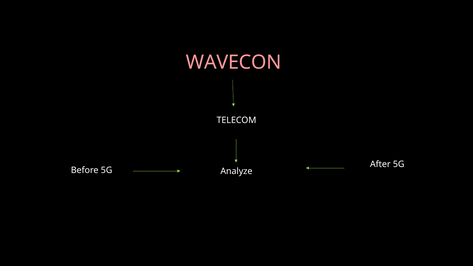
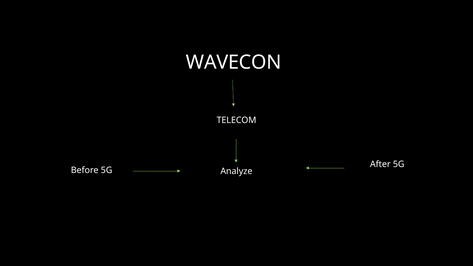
WAVECON colour: pink -> white (234, 62)
